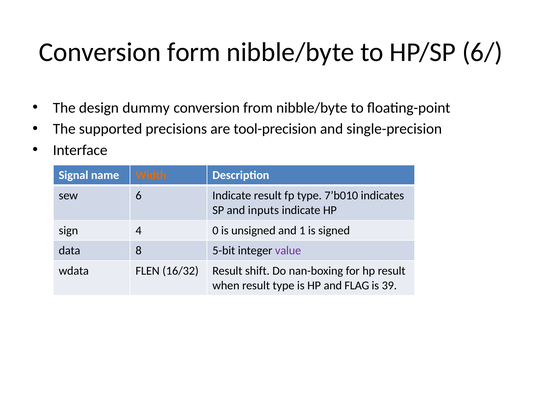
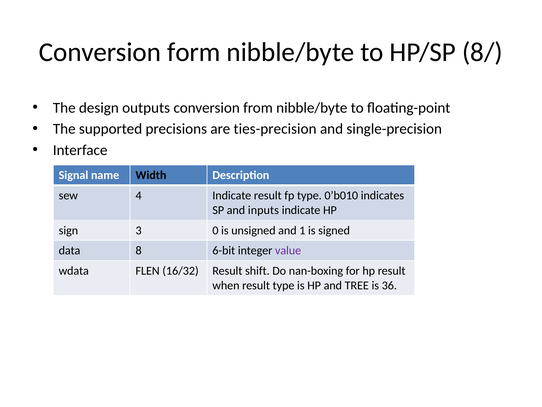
6/: 6/ -> 8/ (482, 52)
dummy: dummy -> outputs (146, 108)
tool-precision: tool-precision -> ties-precision (275, 129)
Width colour: orange -> black (151, 175)
6: 6 -> 4 (139, 195)
7’b010: 7’b010 -> 0’b010 (341, 195)
4: 4 -> 3 (139, 230)
5-bit: 5-bit -> 6-bit (224, 250)
FLAG: FLAG -> TREE (357, 285)
39: 39 -> 36 (389, 285)
